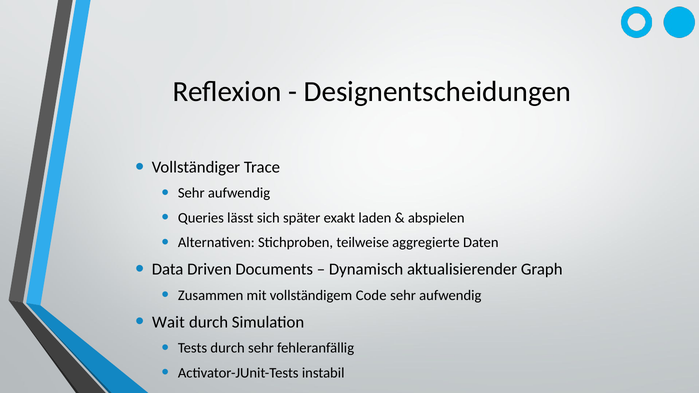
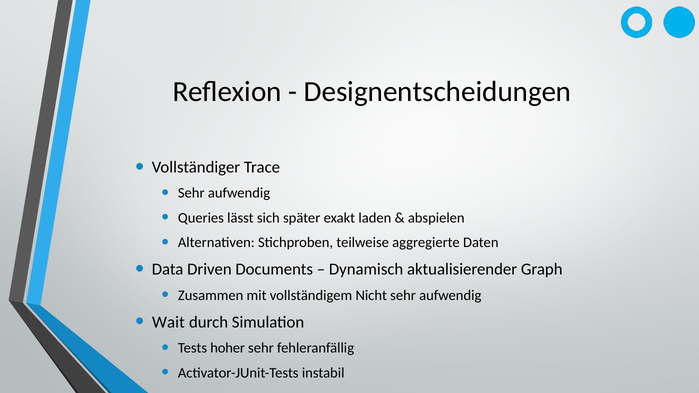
Code: Code -> Nicht (371, 295)
Tests durch: durch -> hoher (228, 348)
